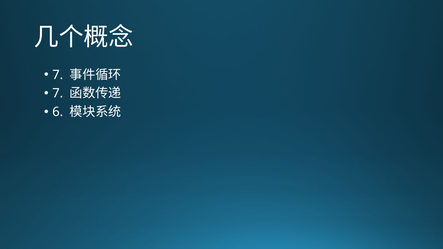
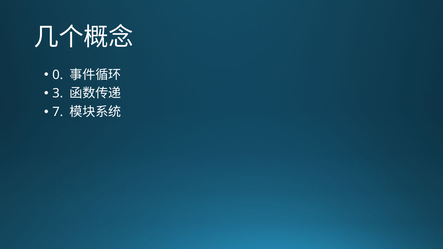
7: 7 -> 0 (58, 75)
7: 7 -> 3 (58, 93)
6: 6 -> 7 (58, 112)
